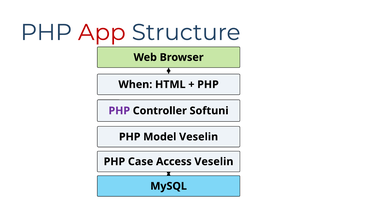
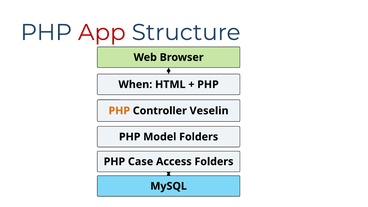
PHP colour: purple -> orange (119, 111)
Softuni: Softuni -> Veselin (209, 111)
Model Veselin: Veselin -> Folders (199, 137)
Access Veselin: Veselin -> Folders (214, 162)
